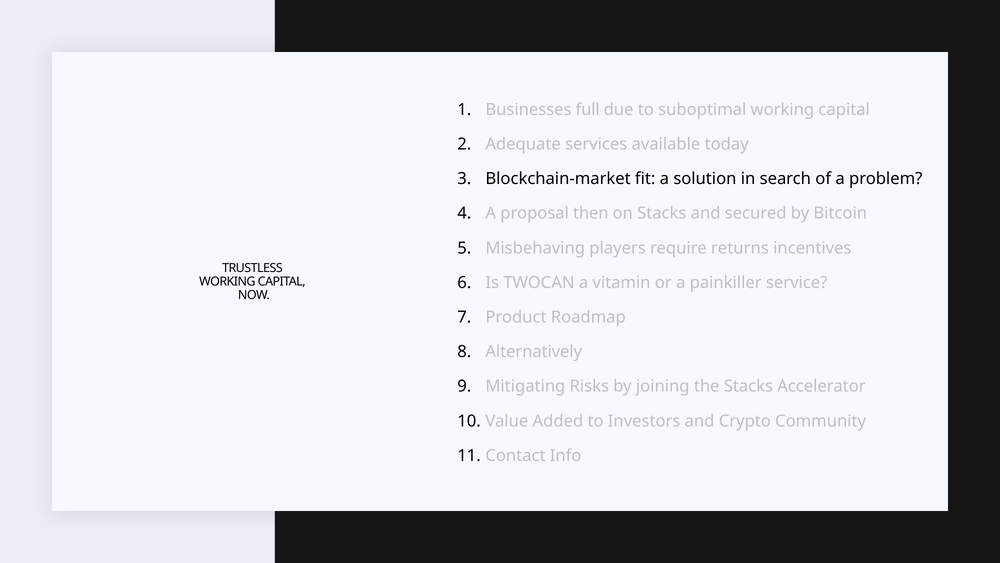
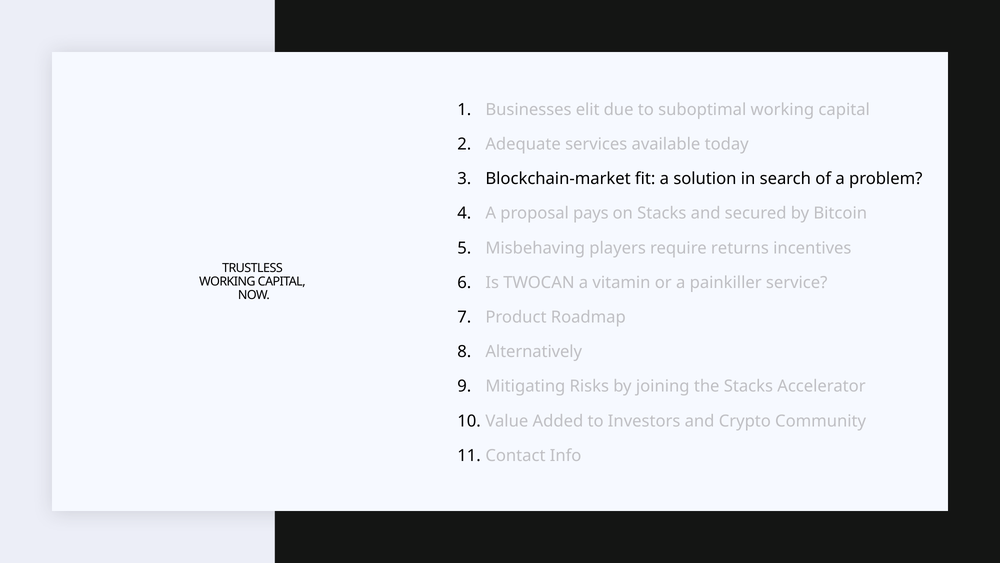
full: full -> elit (588, 110)
then: then -> pays (591, 213)
